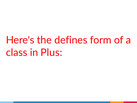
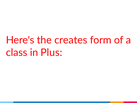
defines: defines -> creates (71, 40)
